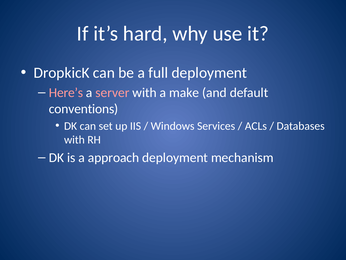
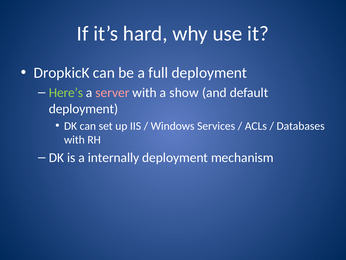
Here’s colour: pink -> light green (66, 92)
make: make -> show (184, 92)
conventions: conventions -> deployment (84, 109)
approach: approach -> internally (114, 157)
